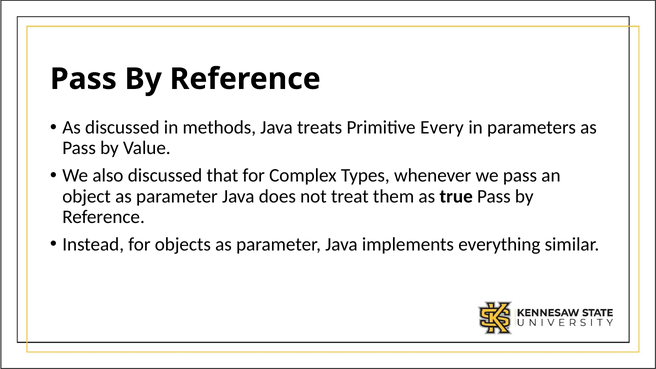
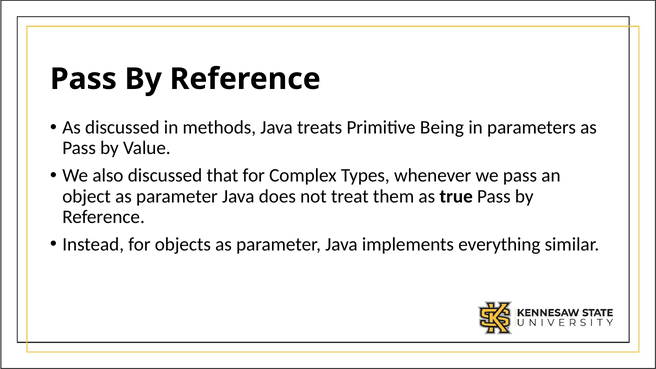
Every: Every -> Being (442, 127)
